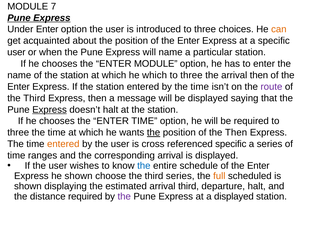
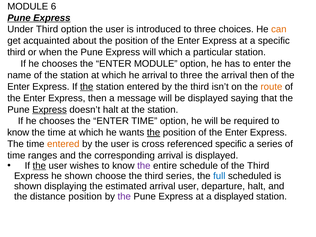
7: 7 -> 6 (53, 6)
Under Enter: Enter -> Third (47, 29)
user: user -> third (16, 52)
will name: name -> which (171, 52)
he which: which -> arrival (155, 75)
the underline: none -> present (87, 87)
by the time: time -> third (200, 87)
route colour: purple -> orange (271, 87)
Third: Third -> Enter (34, 98)
three: three -> know (18, 133)
Then: Then -> Enter (236, 133)
the underline: none -> present (39, 166)
the colour: blue -> purple (144, 166)
schedule of the Enter: Enter -> Third (258, 166)
full colour: orange -> blue (219, 176)
arrival third: third -> user (189, 186)
distance required: required -> position (85, 197)
